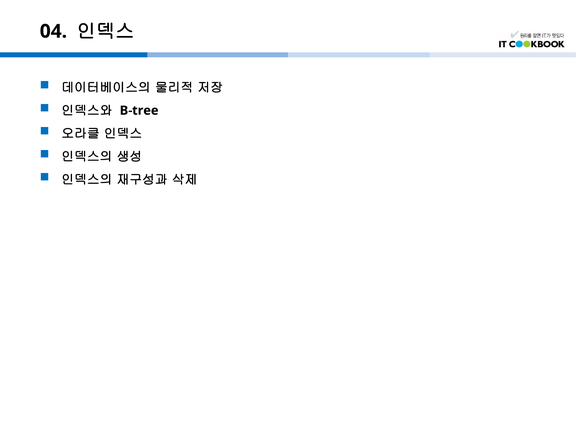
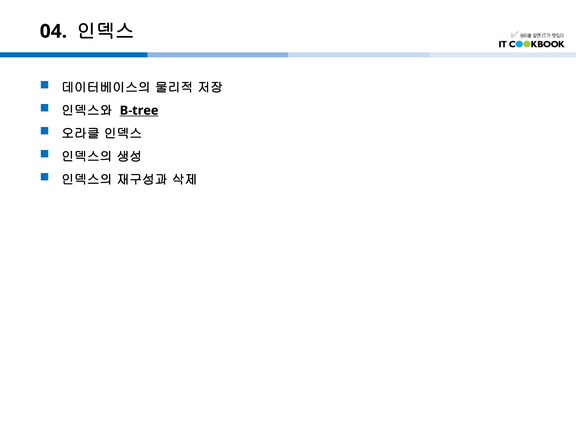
B-tree underline: none -> present (139, 111)
